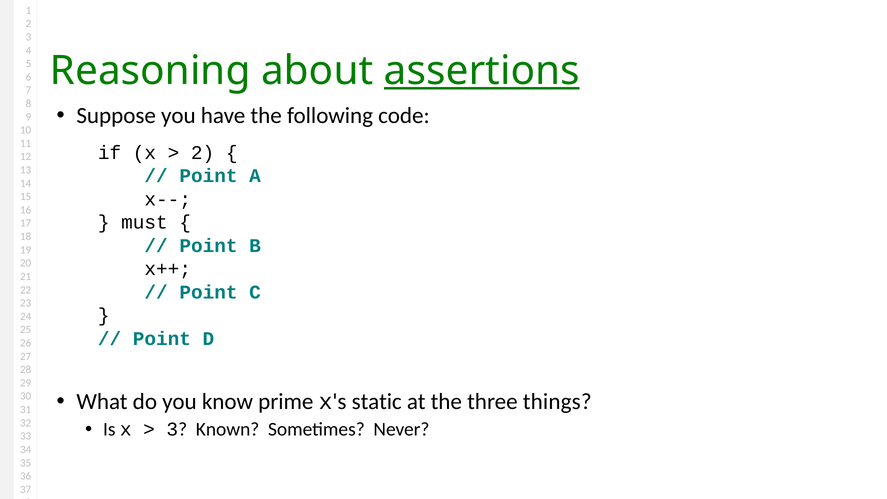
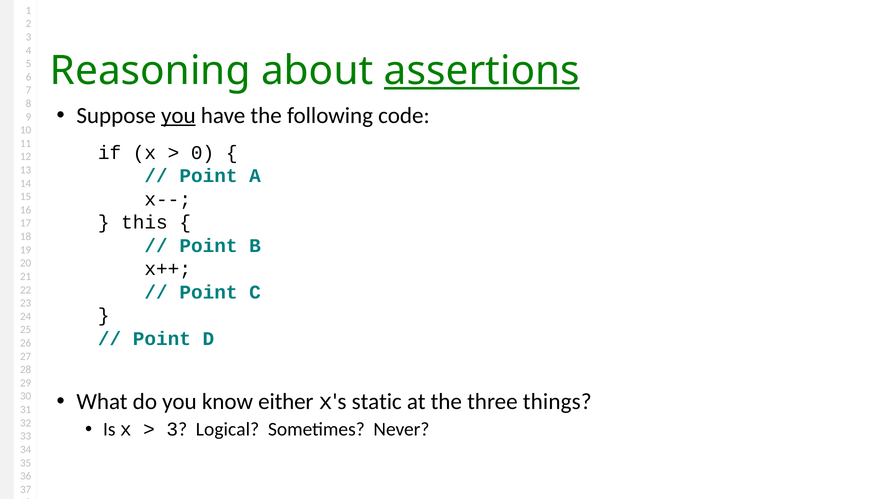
you underline: none -> present (178, 115)
2: 2 -> 0 (203, 153)
must: must -> this (144, 223)
prime: prime -> either (286, 402)
Known: Known -> Logical (228, 429)
